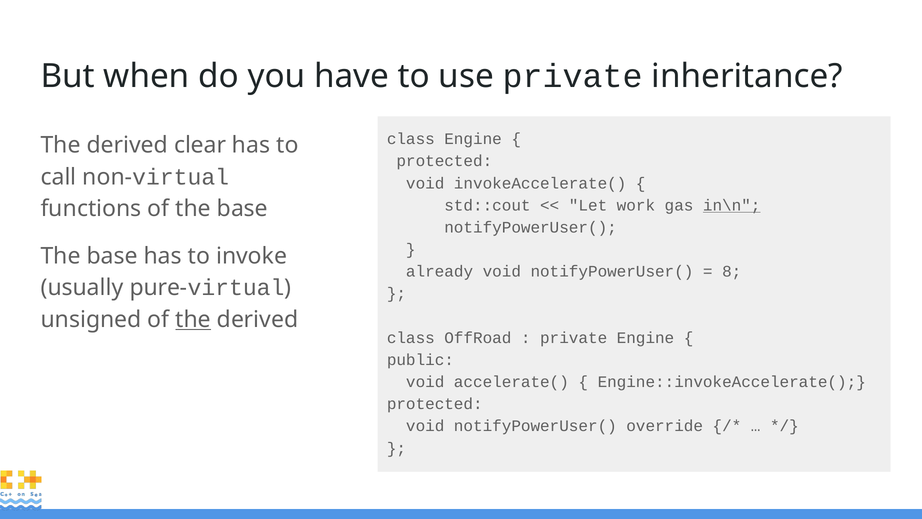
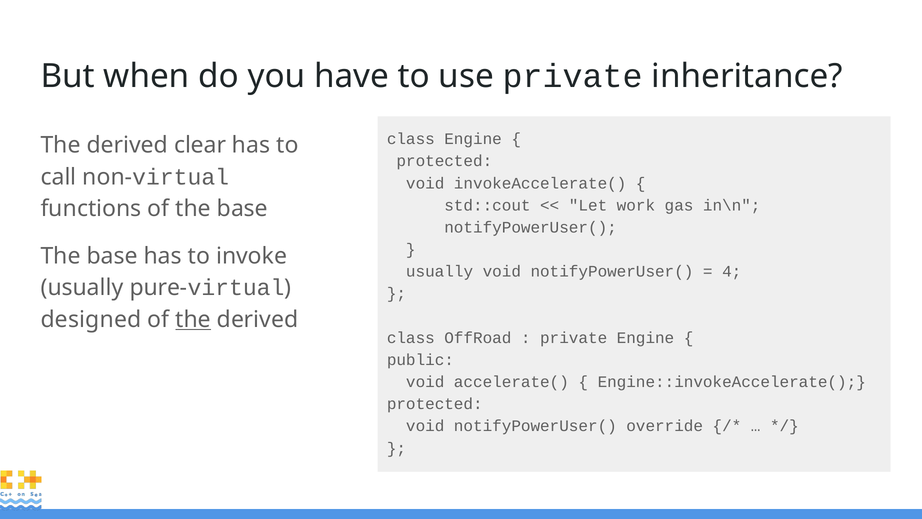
in\n underline: present -> none (732, 205)
already: already -> usually (440, 271)
8: 8 -> 4 (732, 271)
unsigned: unsigned -> designed (91, 319)
